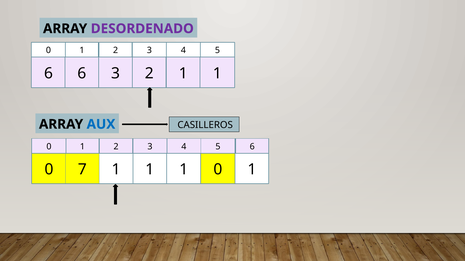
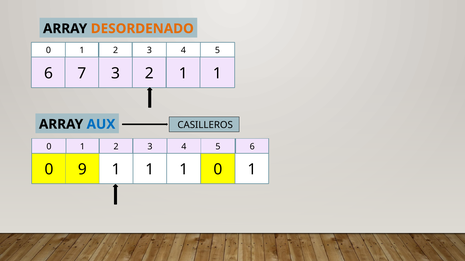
DESORDENADO colour: purple -> orange (142, 29)
6: 6 -> 7 (82, 74)
7: 7 -> 9 (82, 170)
